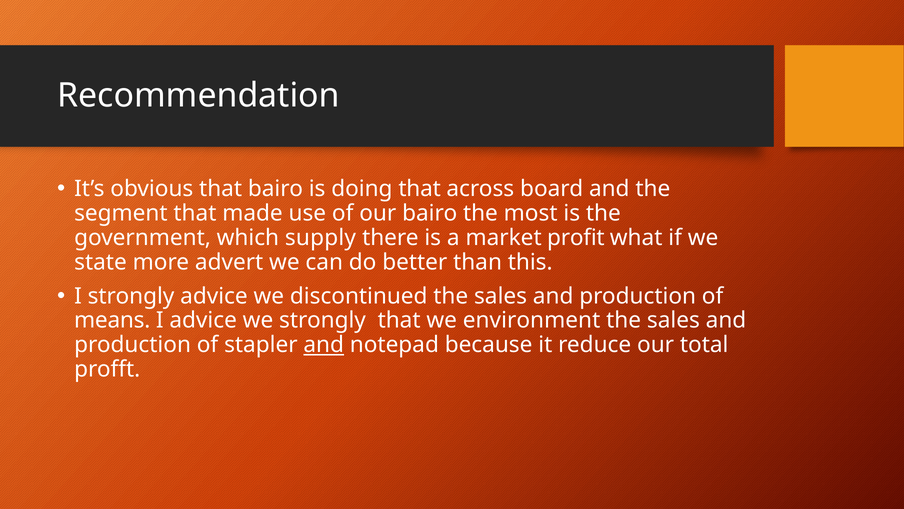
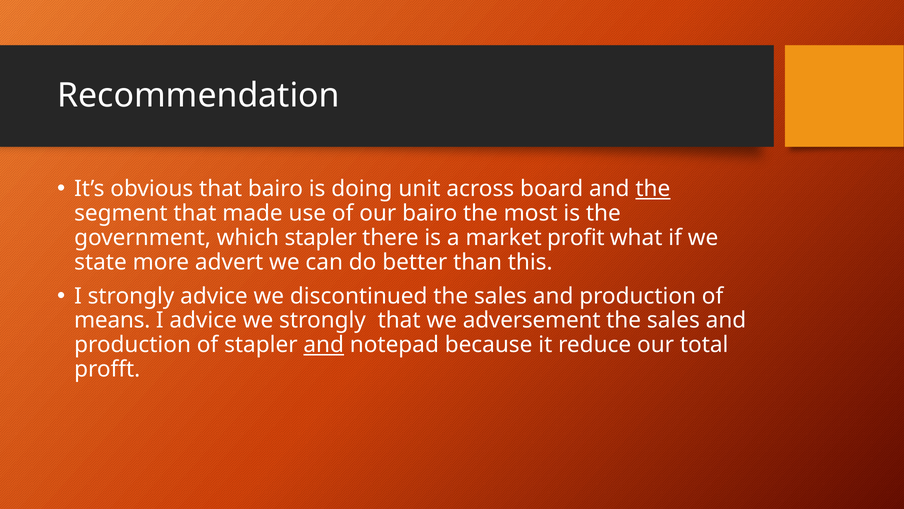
doing that: that -> unit (419, 189)
the underline: none -> present (653, 189)
which supply: supply -> stapler (321, 238)
environment: environment -> adversement (532, 320)
